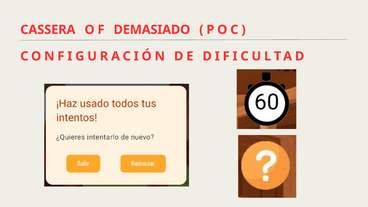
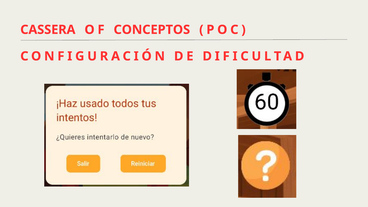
DEMASIADO: DEMASIADO -> CONCEPTOS (152, 30)
